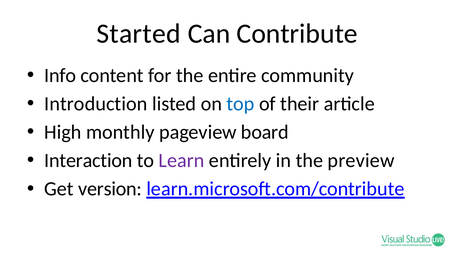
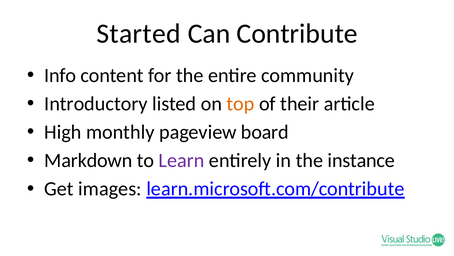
Introduction: Introduction -> Introductory (96, 104)
top colour: blue -> orange (241, 104)
Interaction: Interaction -> Markdown (88, 160)
preview: preview -> instance (361, 160)
version: version -> images (110, 189)
